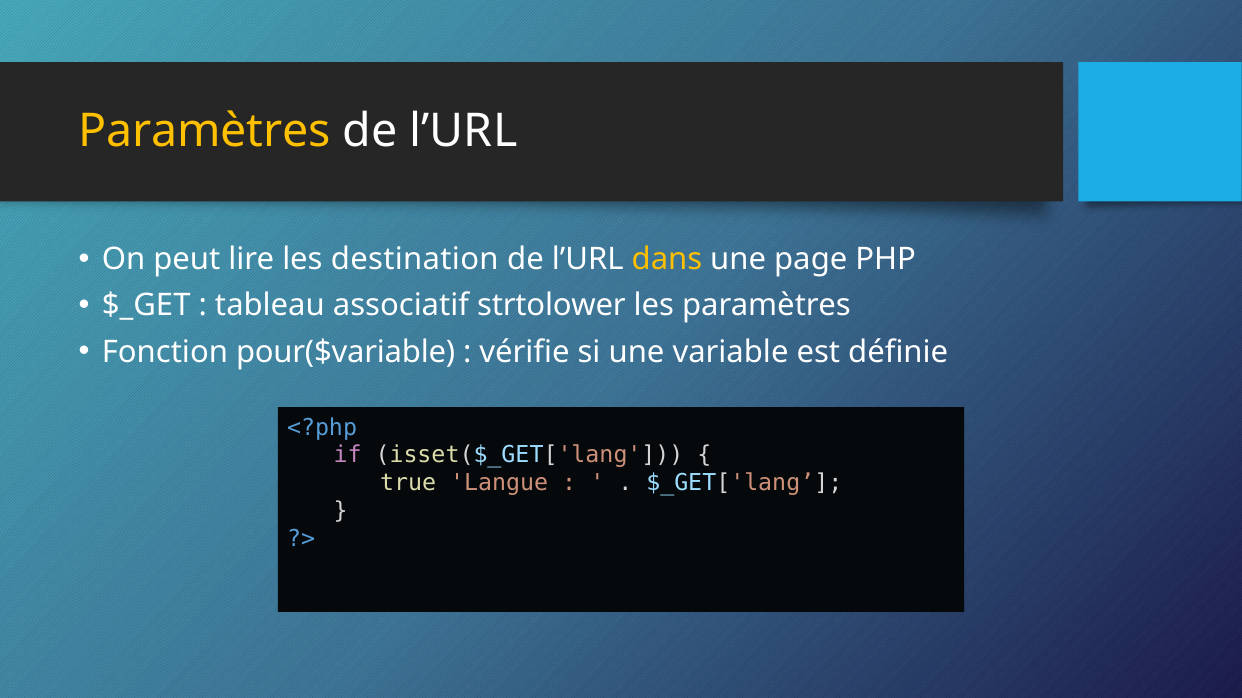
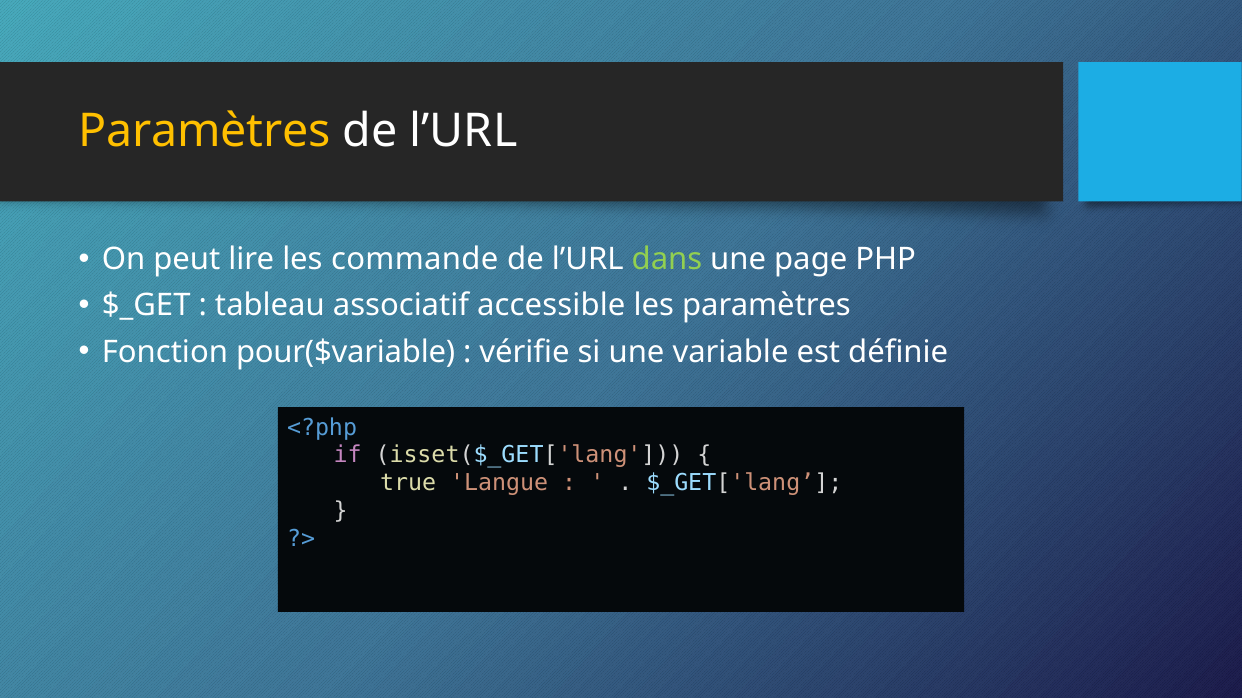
destination: destination -> commande (415, 259)
dans colour: yellow -> light green (667, 259)
strtolower: strtolower -> accessible (551, 306)
